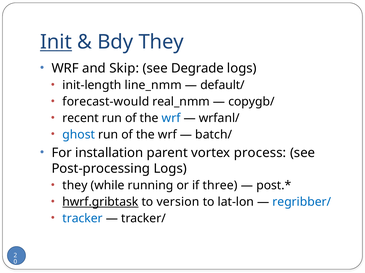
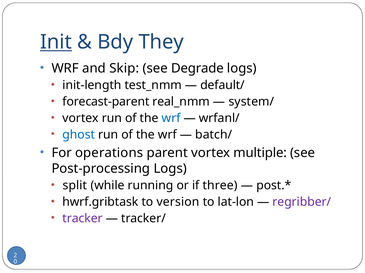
line_nmm: line_nmm -> test_nmm (153, 85)
forecast-would: forecast-would -> forecast-parent (106, 102)
copygb/: copygb/ -> system/ (251, 102)
recent: recent -> vortex (81, 118)
installation: installation -> operations (109, 153)
process: process -> multiple (260, 153)
they: they -> split (75, 186)
hwrf.gribtask underline: present -> none (100, 202)
regribber/ colour: blue -> purple (302, 202)
tracker colour: blue -> purple (83, 219)
